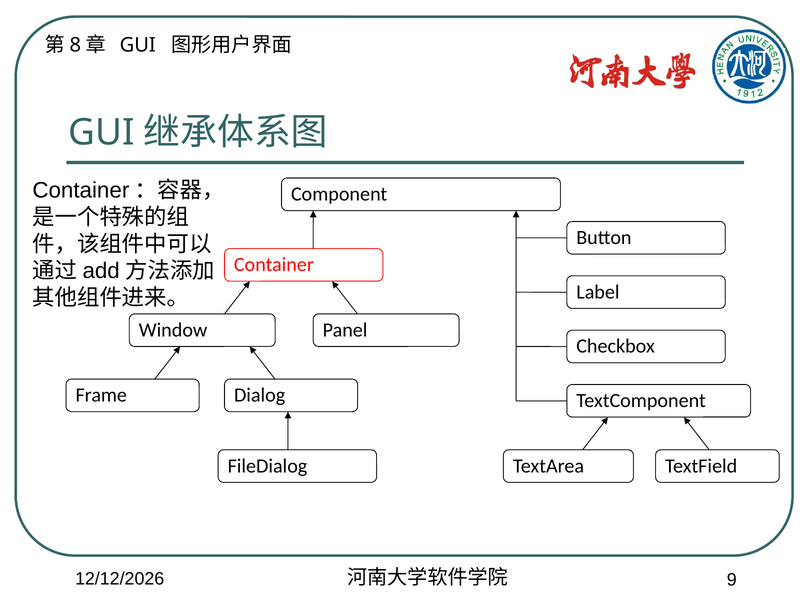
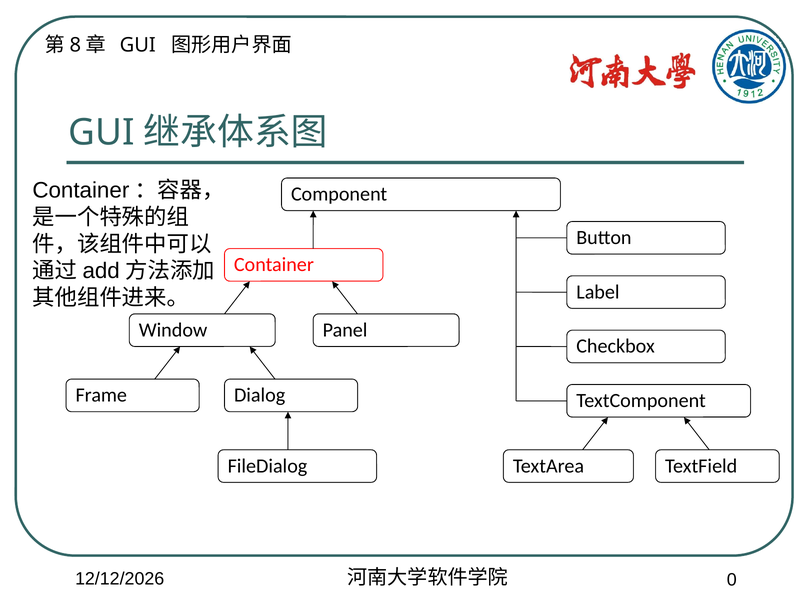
9: 9 -> 0 (732, 580)
